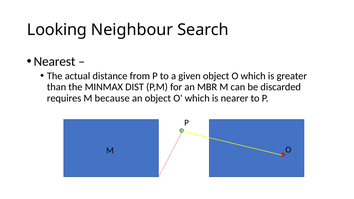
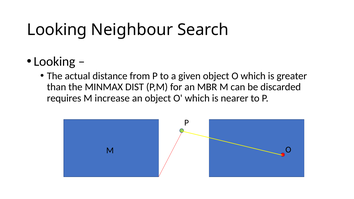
Nearest: Nearest -> Looking (54, 61)
because: because -> increase (112, 98)
